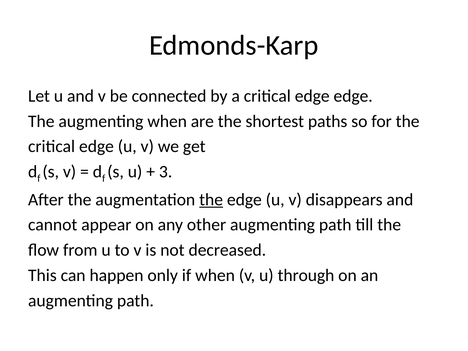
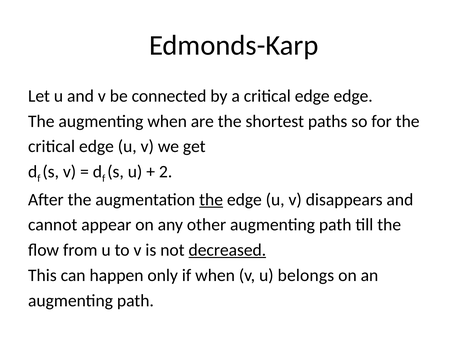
3: 3 -> 2 (166, 172)
decreased underline: none -> present (227, 250)
through: through -> belongs (306, 275)
